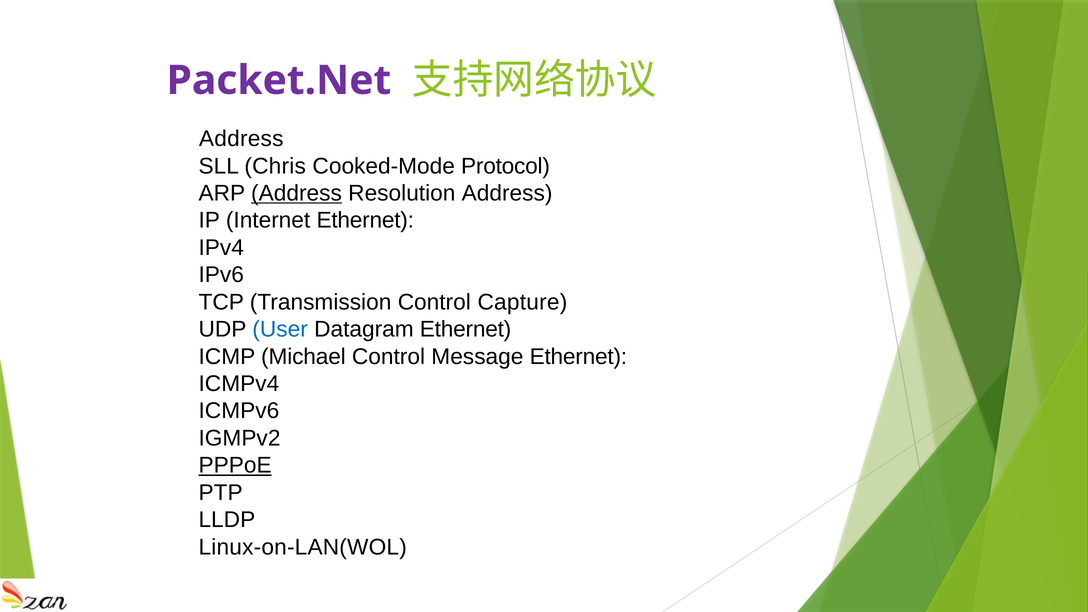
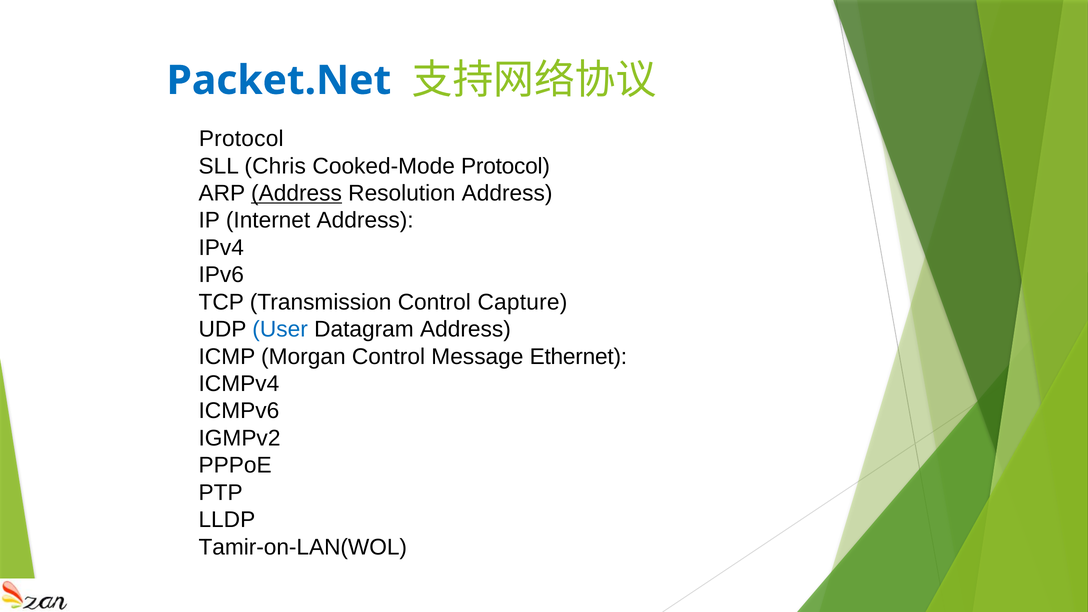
Packet.Net colour: purple -> blue (279, 80)
Address: Address -> Protocol (241, 139)
Internet Ethernet: Ethernet -> Address (365, 221)
Datagram Ethernet: Ethernet -> Address (465, 329)
Michael: Michael -> Morgan (303, 357)
PPPoE underline: present -> none (235, 465)
Linux-on-LAN(WOL: Linux-on-LAN(WOL -> Tamir-on-LAN(WOL (303, 547)
